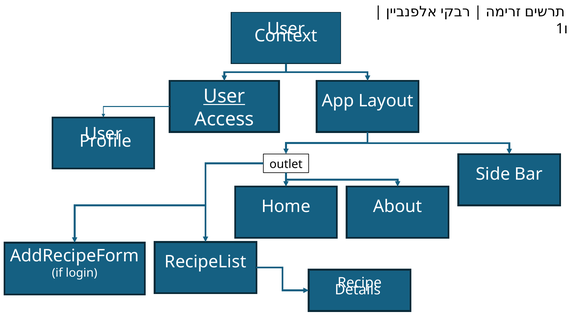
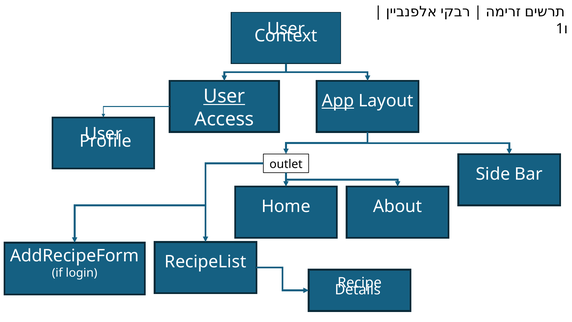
App underline: none -> present (338, 101)
